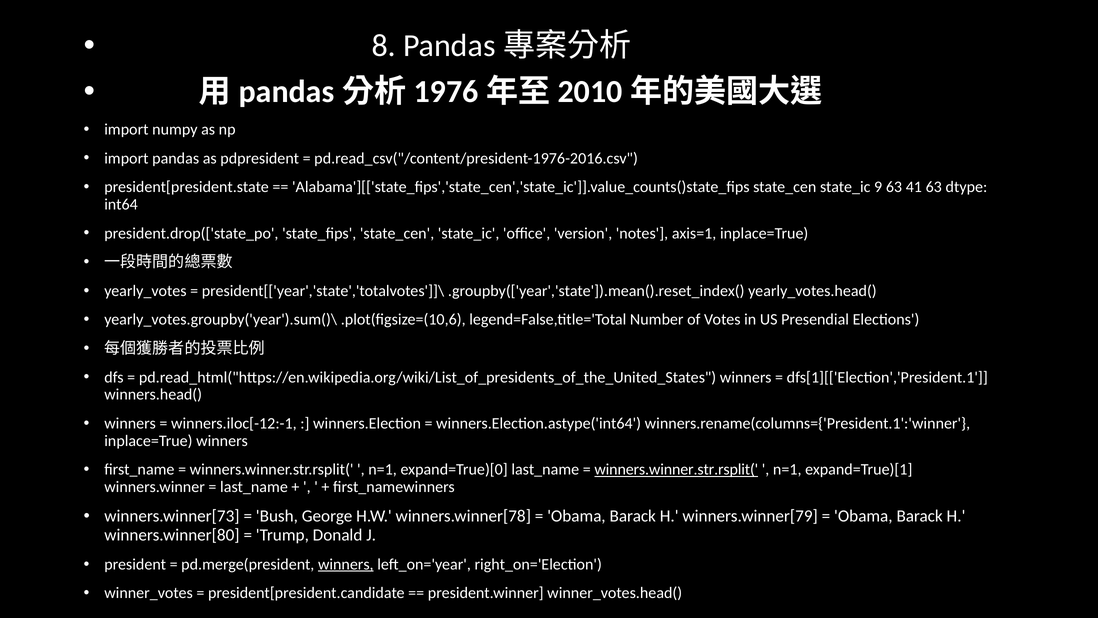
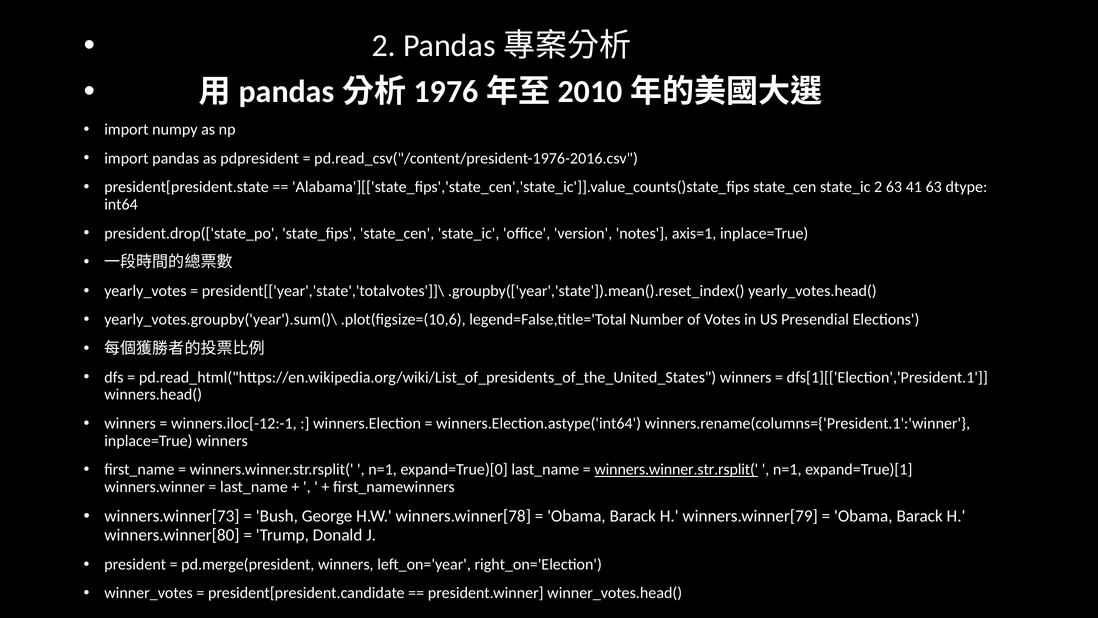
8: 8 -> 2 (384, 46)
state_ic 9: 9 -> 2 (878, 187)
winners underline: present -> none (346, 564)
